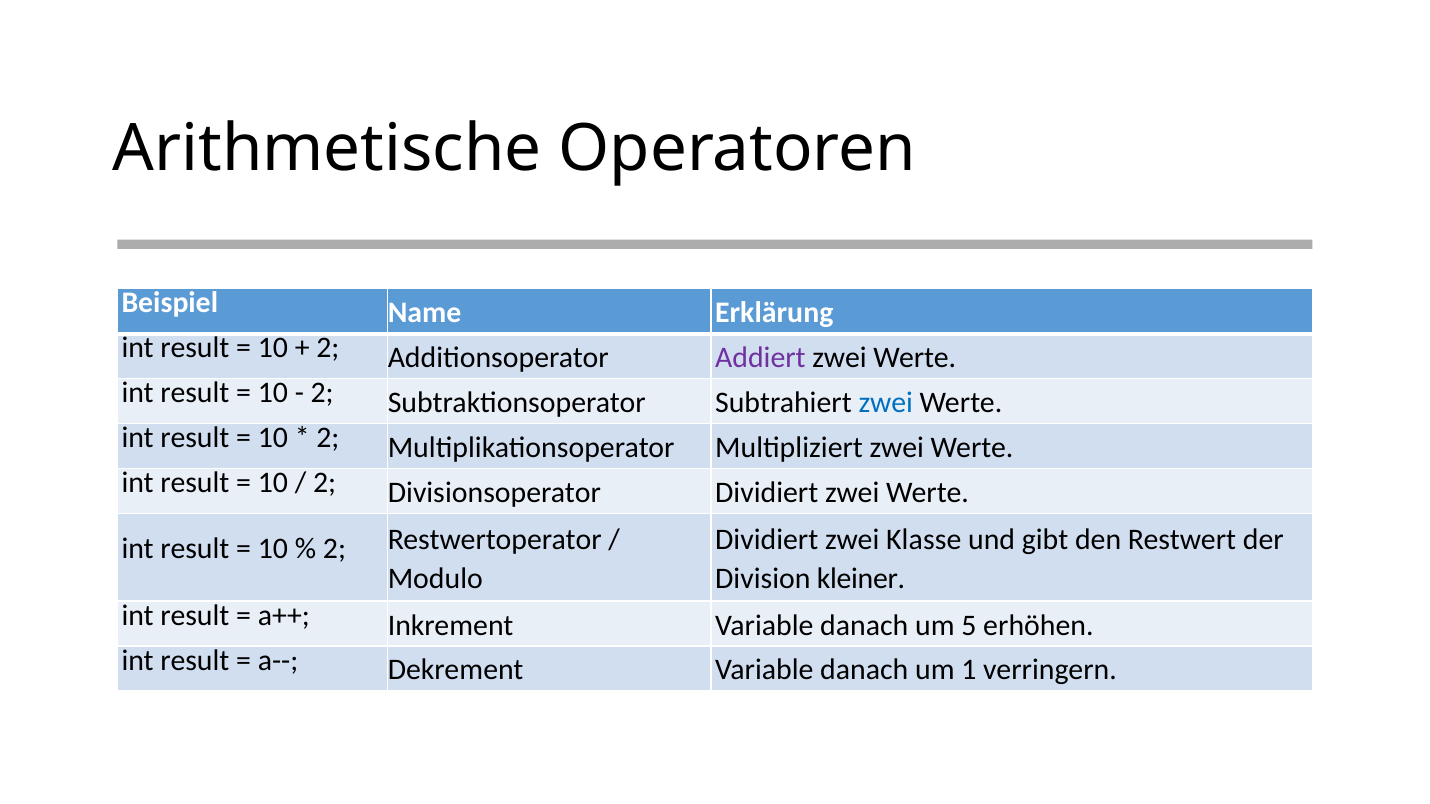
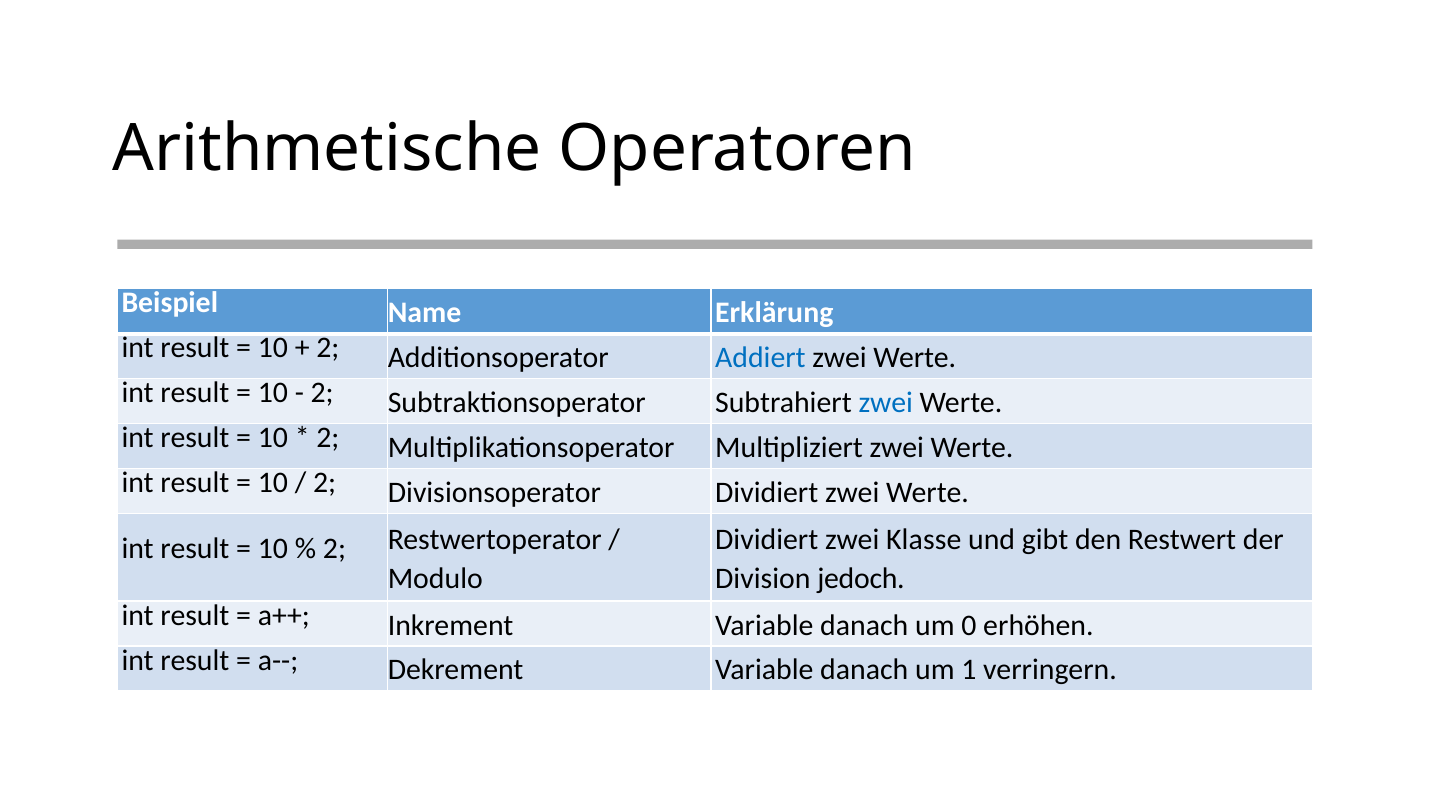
Addiert colour: purple -> blue (760, 358)
kleiner: kleiner -> jedoch (861, 579)
5: 5 -> 0 (969, 625)
